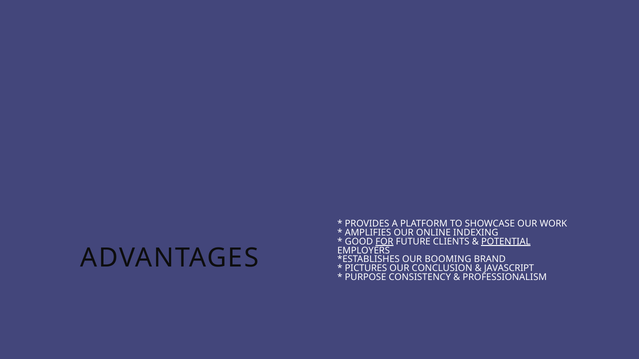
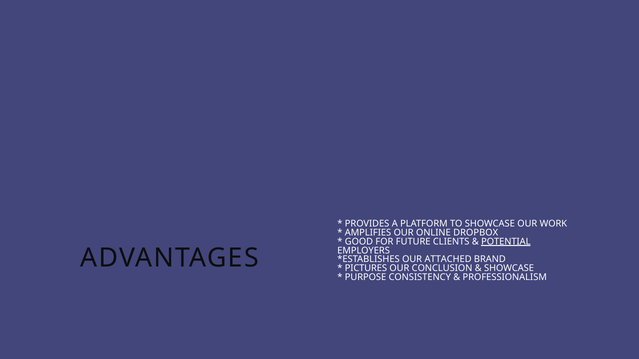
INDEXING: INDEXING -> DROPBOX (476, 233)
FOR underline: present -> none (384, 242)
BOOMING: BOOMING -> ATTACHED (448, 260)
JAVASCRIPT: JAVASCRIPT -> SHOWCASE (509, 269)
